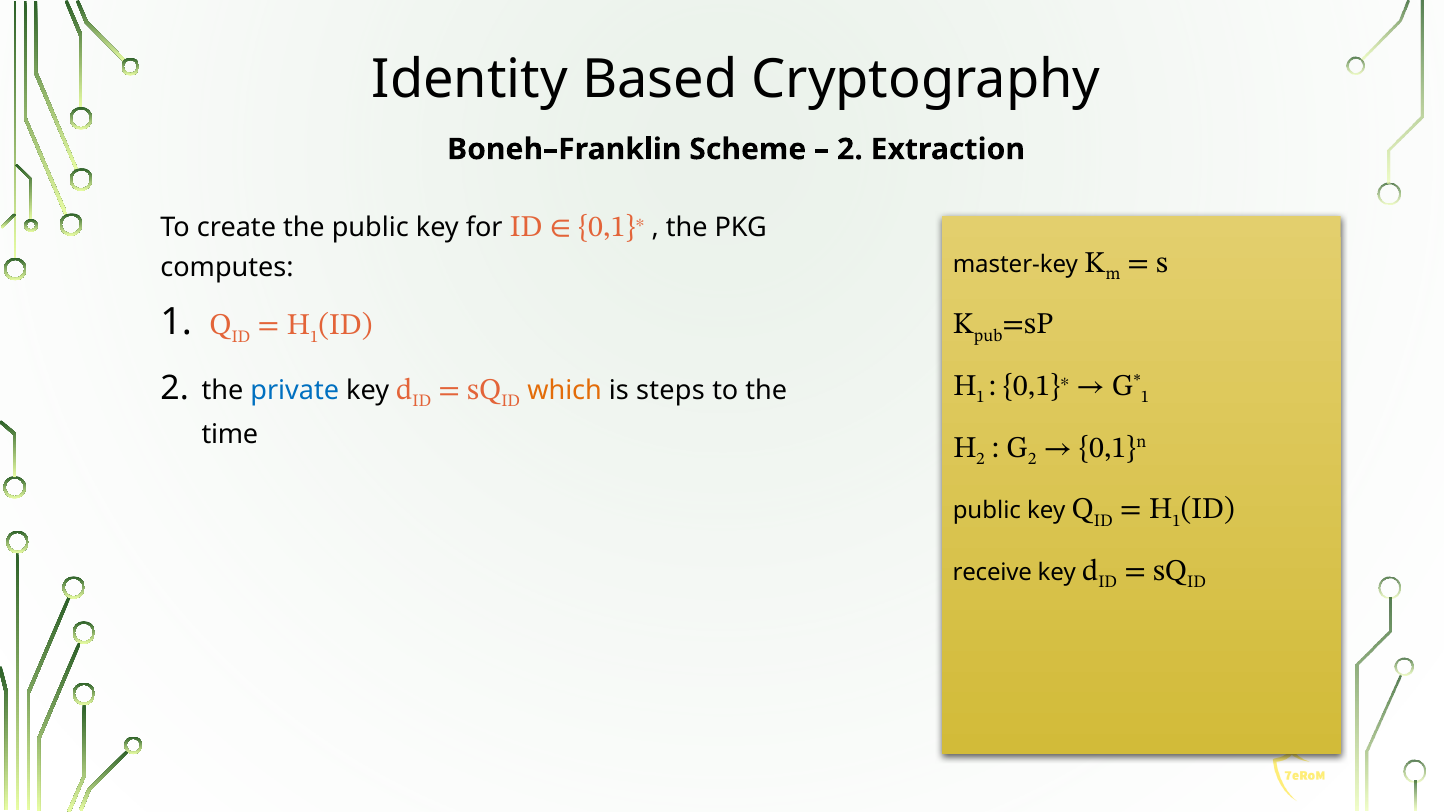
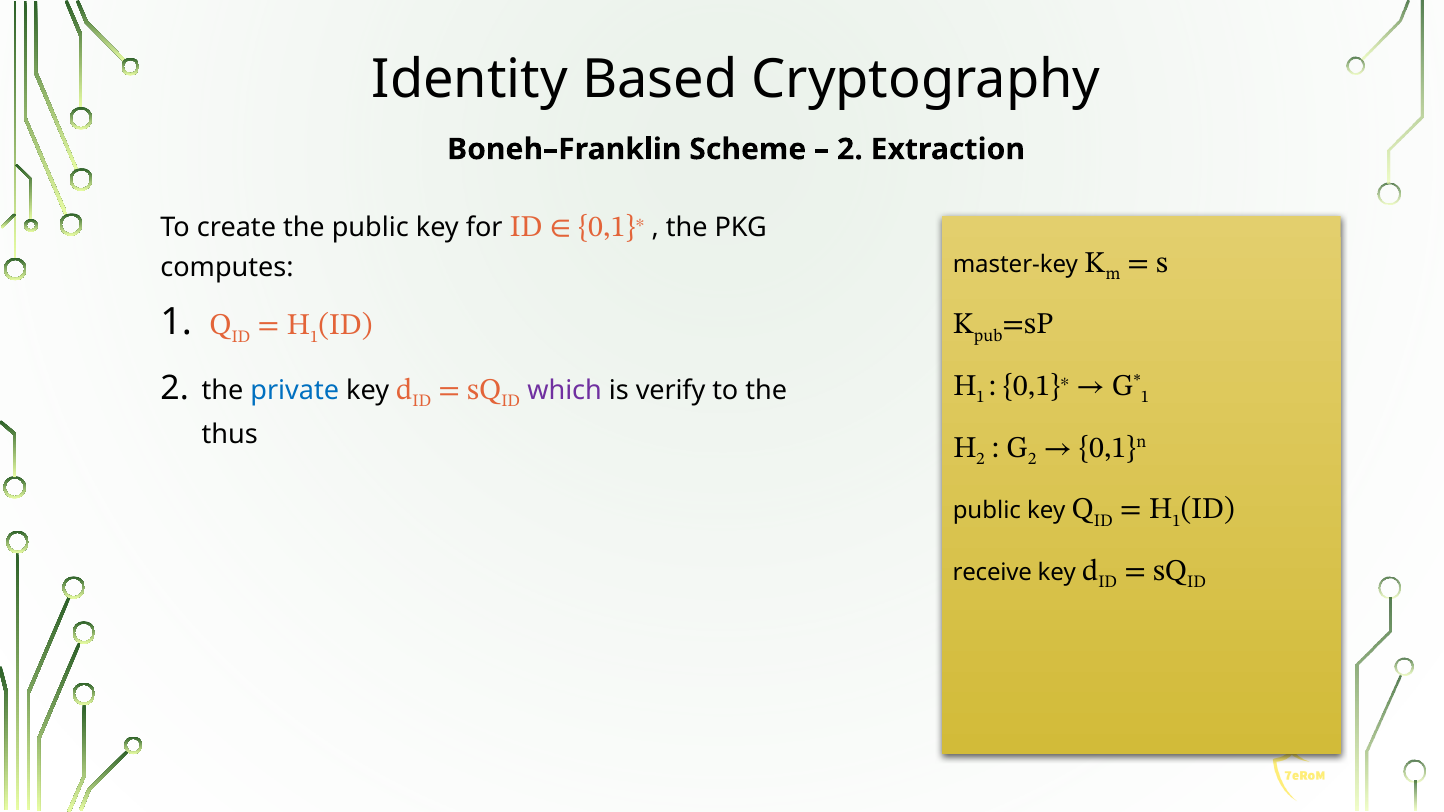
which colour: orange -> purple (565, 391)
steps: steps -> verify (671, 391)
time: time -> thus (230, 435)
